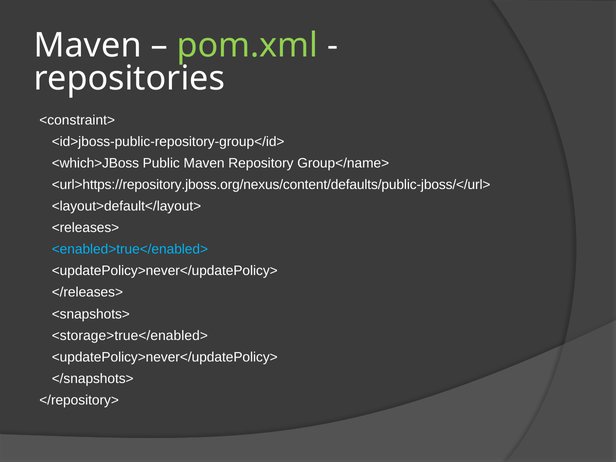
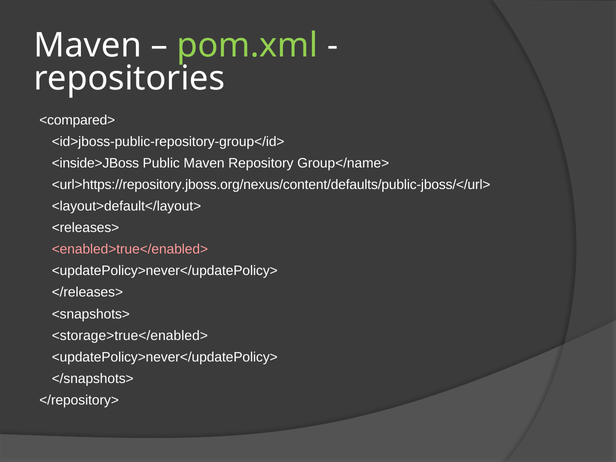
<constraint>: <constraint> -> <compared> (77, 120)
<which>JBoss: <which>JBoss -> <inside>JBoss (95, 163)
<enabled>true</enabled> colour: light blue -> pink (130, 249)
